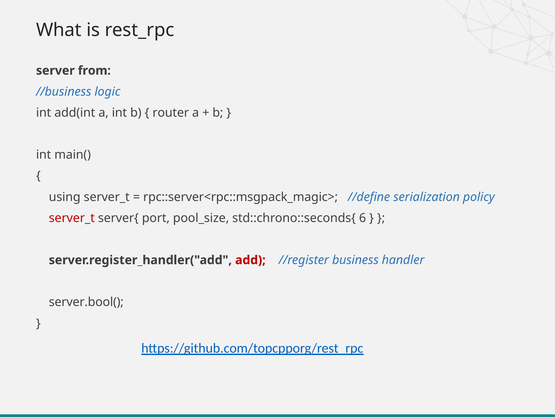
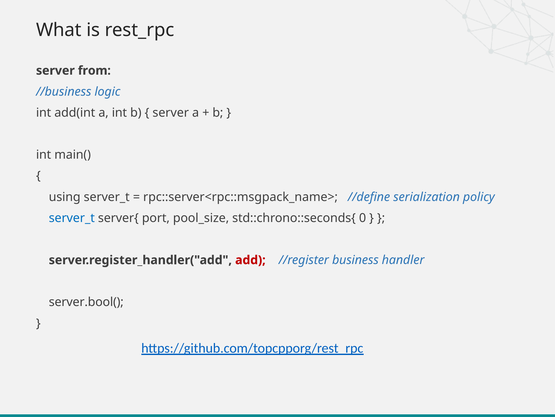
router: router -> server (171, 113)
rpc::server<rpc::msgpack_magic>: rpc::server<rpc::msgpack_magic> -> rpc::server<rpc::msgpack_name> (241, 197)
server_t colour: red -> blue (72, 218)
6: 6 -> 0 (363, 218)
